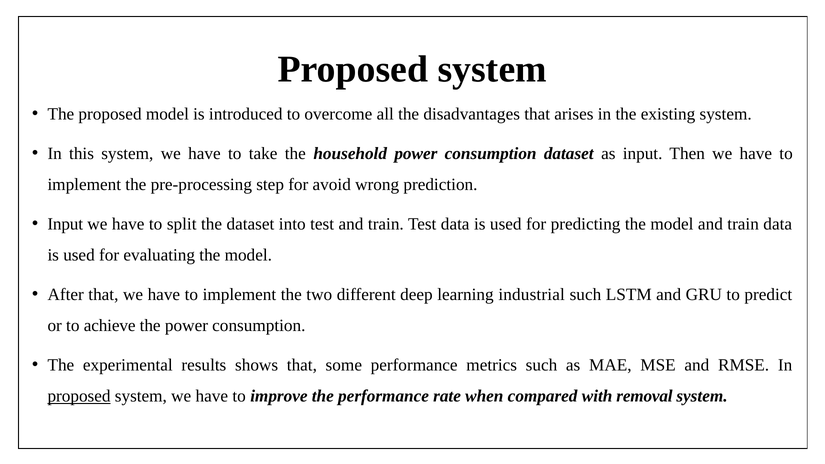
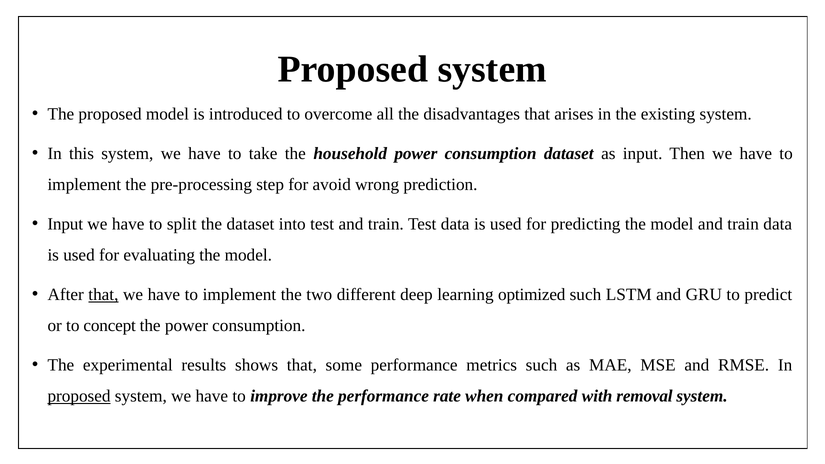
that underline: none -> present (103, 295)
industrial: industrial -> optimized (532, 295)
achieve: achieve -> concept (110, 326)
